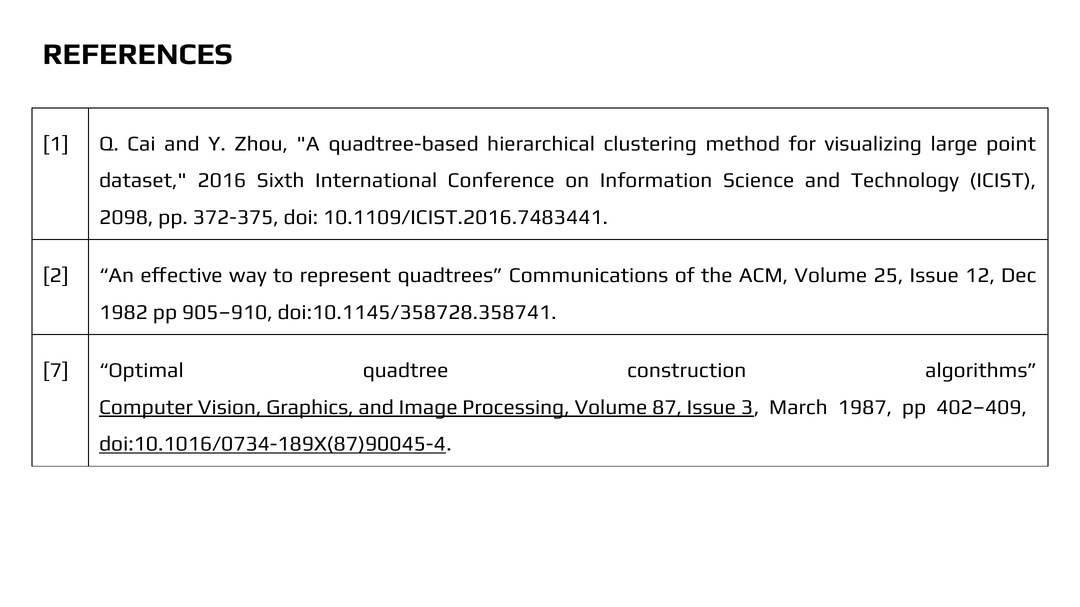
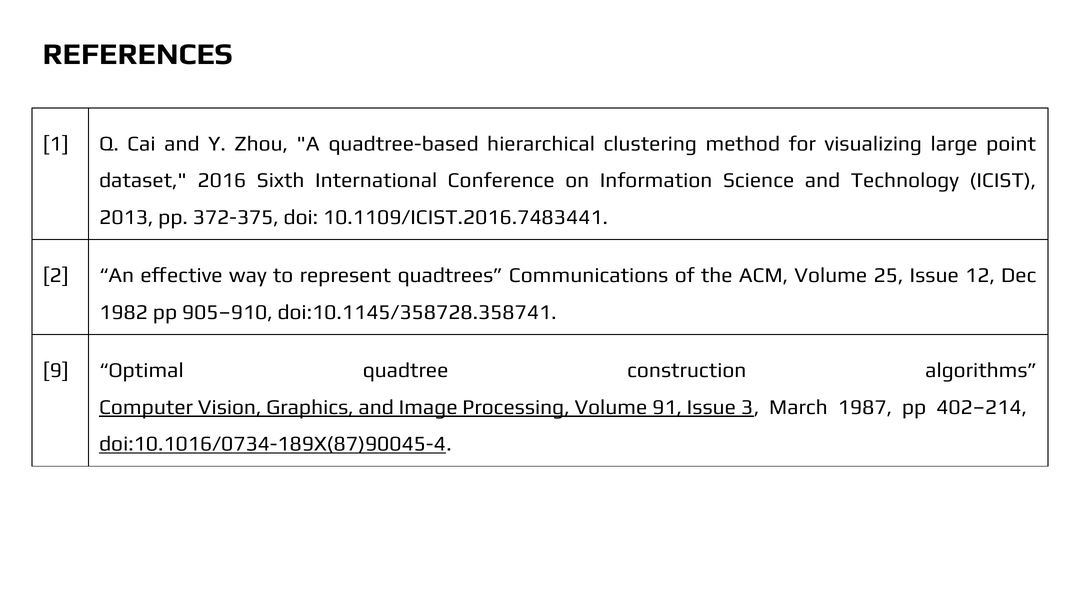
2098: 2098 -> 2013 (126, 217)
7: 7 -> 9 (56, 371)
87: 87 -> 91 (667, 408)
402–409: 402–409 -> 402–214 (982, 408)
